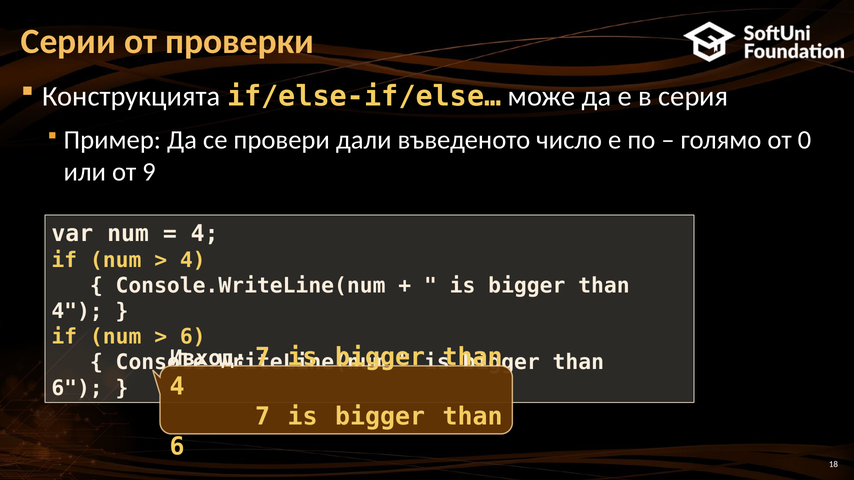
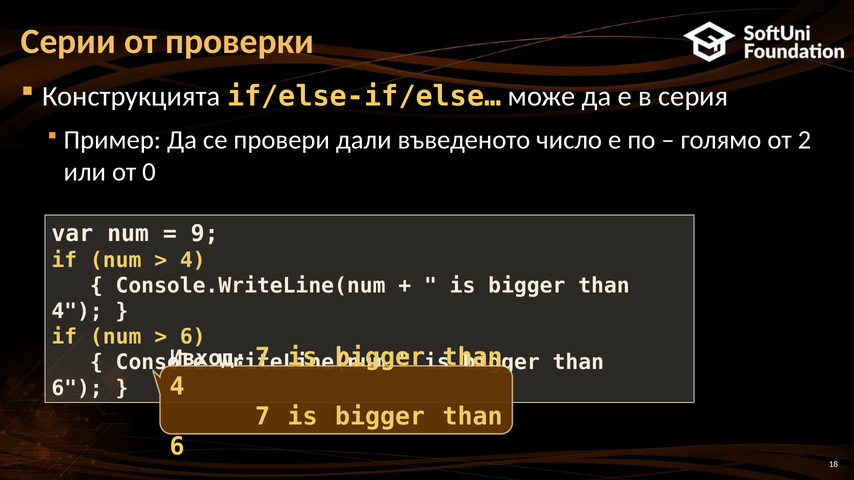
0: 0 -> 2 (804, 140)
9: 9 -> 0 (149, 172)
4: 4 -> 9 (205, 234)
